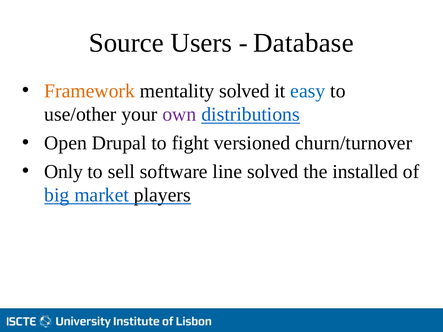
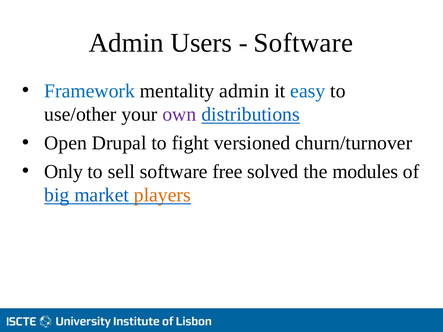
Source: Source -> Admin (126, 43)
Database: Database -> Software (303, 43)
Framework colour: orange -> blue (90, 91)
mentality solved: solved -> admin (244, 91)
line: line -> free (227, 172)
installed: installed -> modules (365, 172)
players colour: black -> orange (162, 195)
